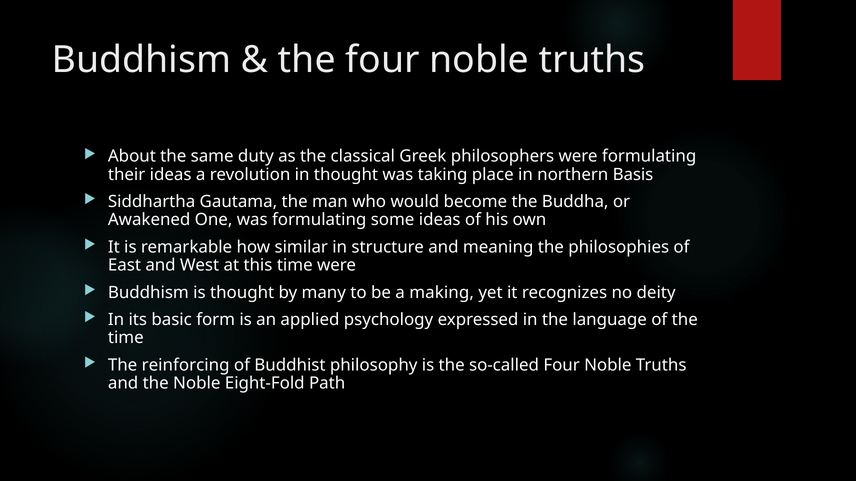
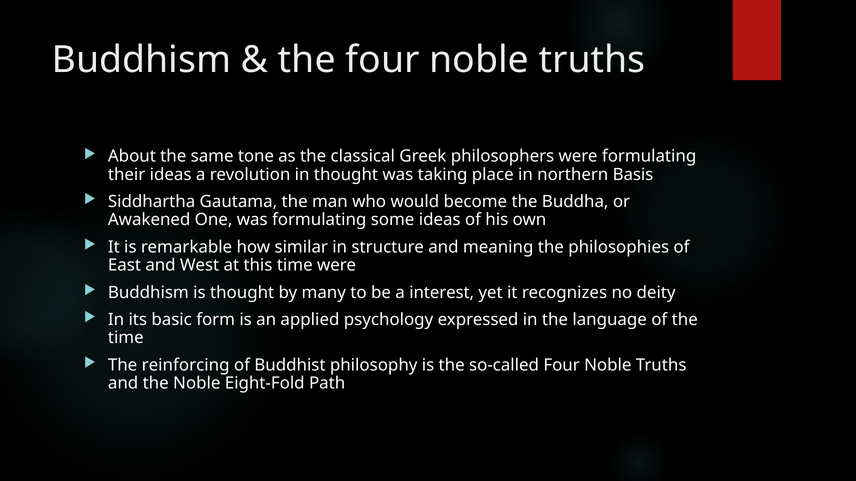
duty: duty -> tone (256, 156)
making: making -> interest (442, 293)
